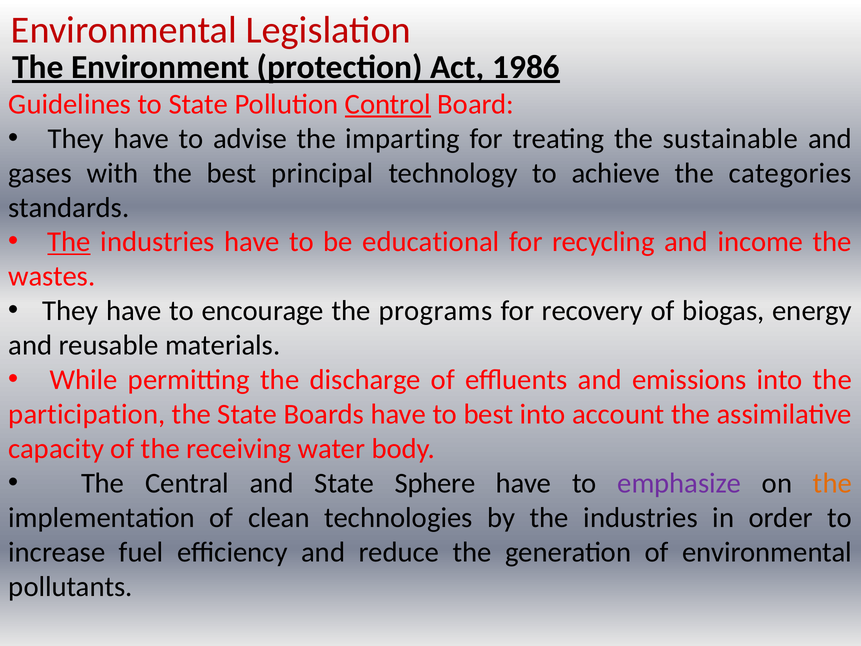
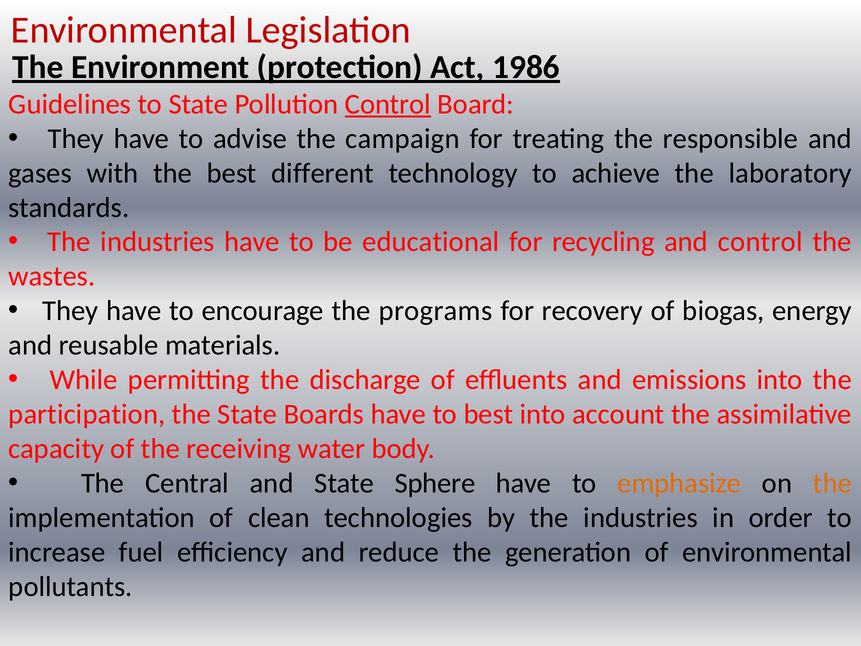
imparting: imparting -> campaign (403, 139)
sustainable: sustainable -> responsible (730, 139)
principal: principal -> different (323, 173)
categories: categories -> laboratory (790, 173)
The underline: present -> none (69, 242)
and income: income -> control (760, 242)
emphasize colour: purple -> orange (679, 483)
